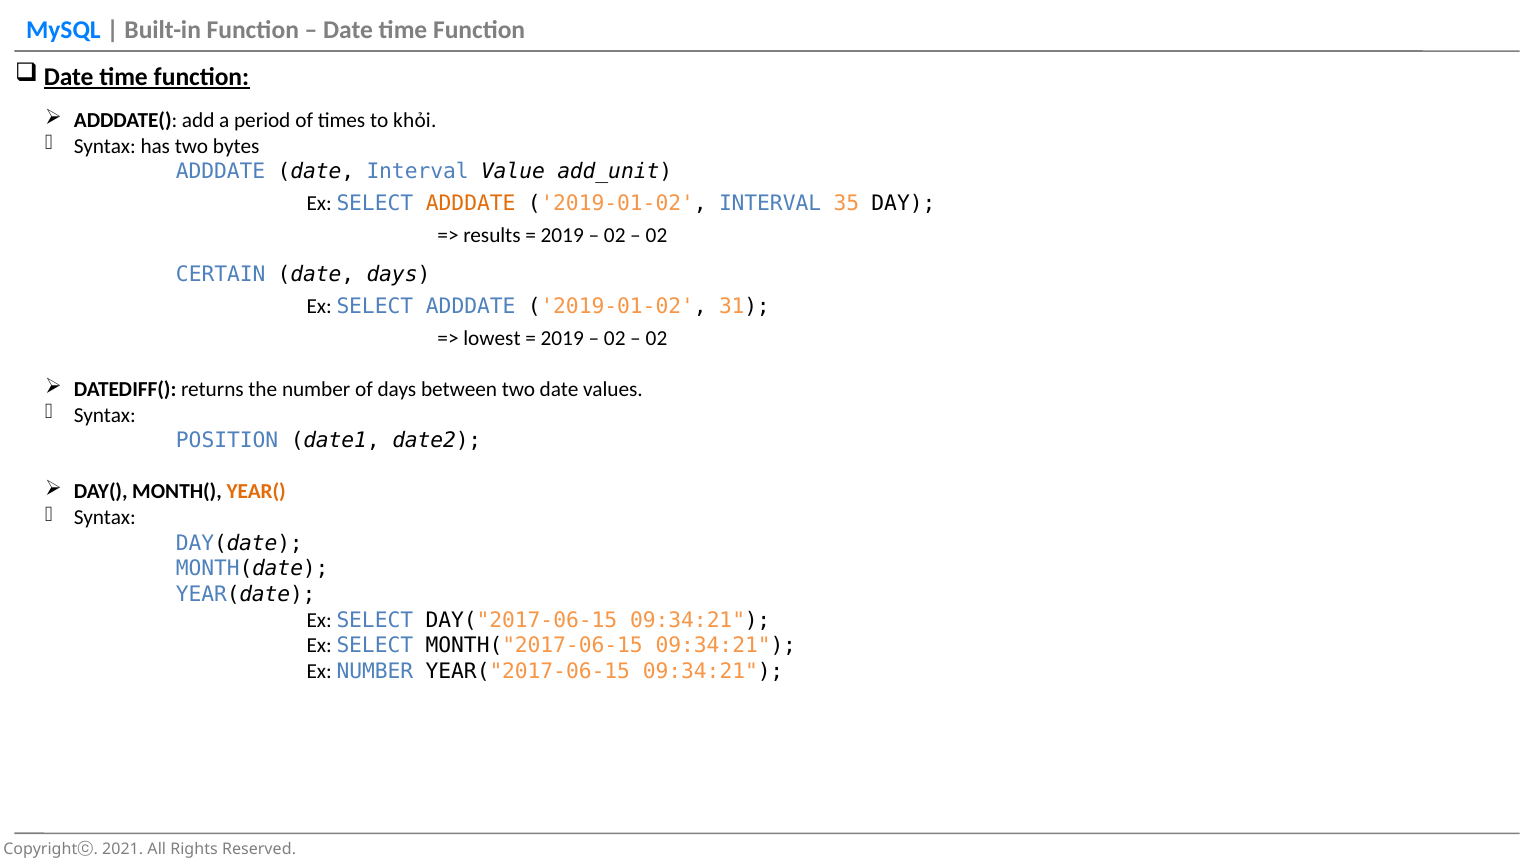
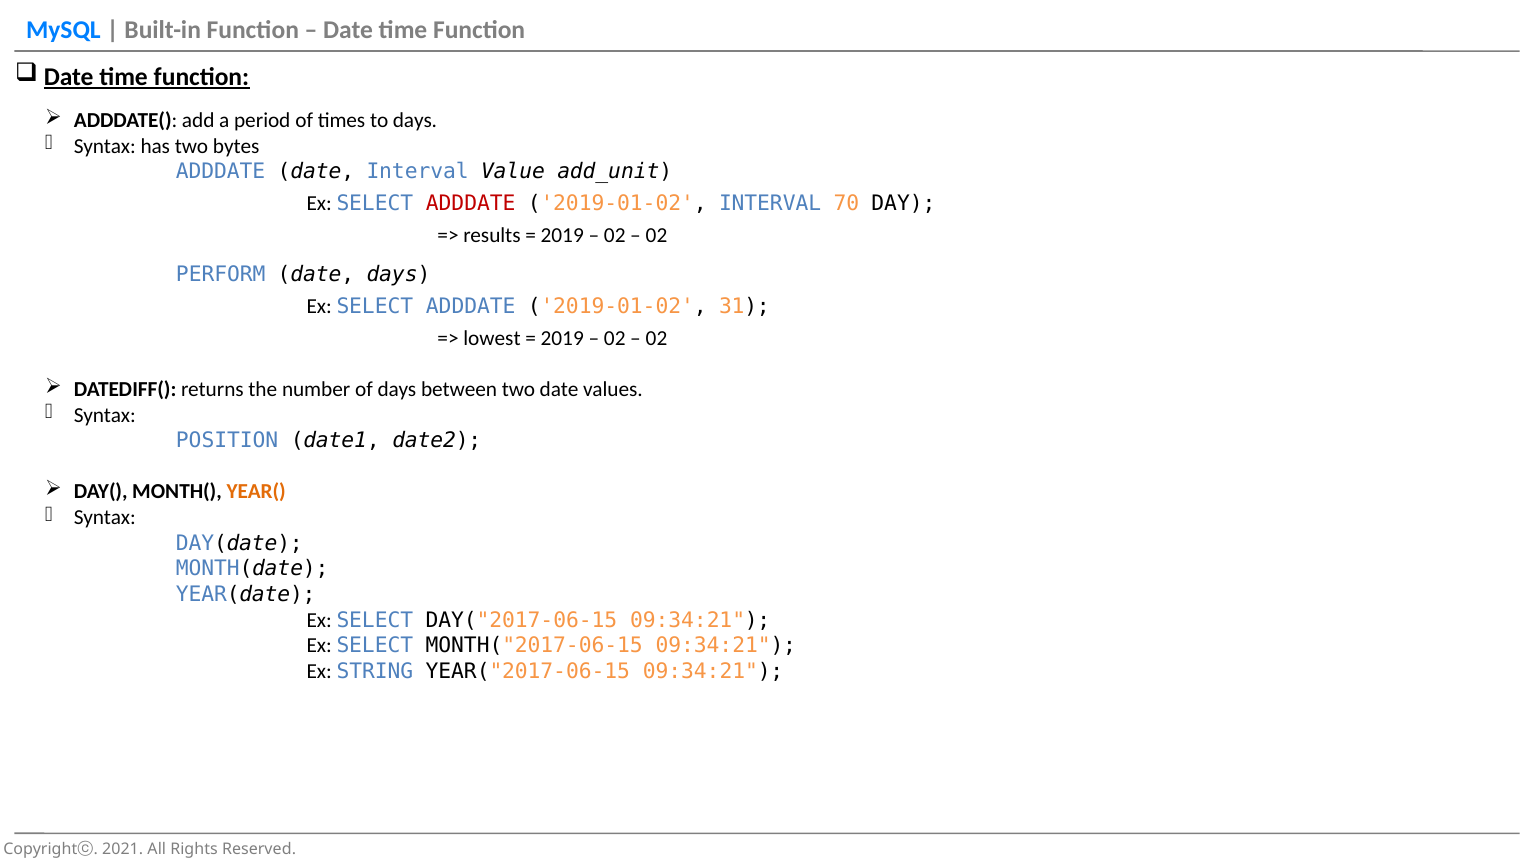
to khỏi: khỏi -> days (415, 121)
ADDDATE colour: orange -> red (471, 204)
35: 35 -> 70 (846, 204)
CERTAIN: CERTAIN -> PERFORM (221, 274)
Ex NUMBER: NUMBER -> STRING (375, 671)
